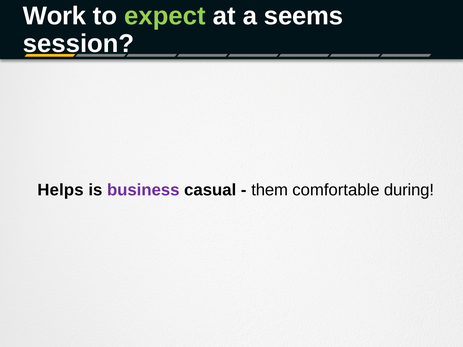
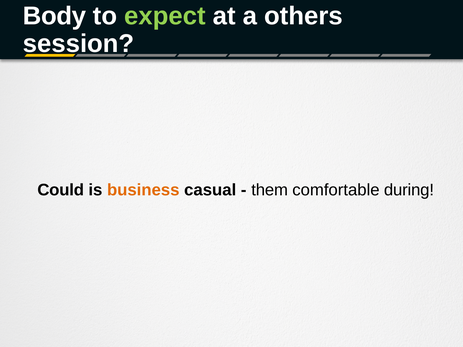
Work: Work -> Body (54, 16)
seems: seems -> others (303, 16)
Helps: Helps -> Could (61, 190)
business colour: purple -> orange (143, 190)
